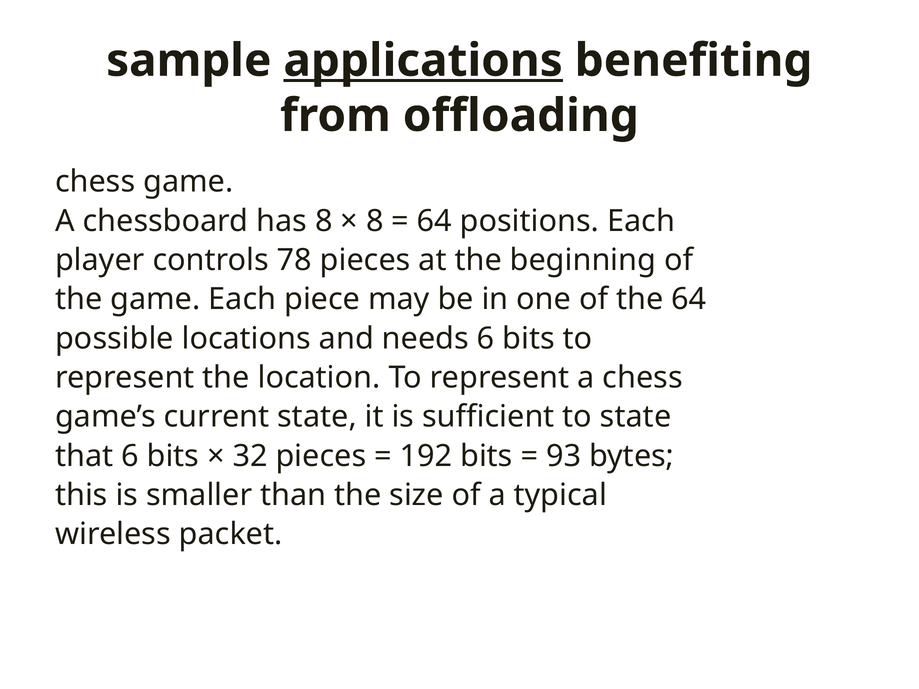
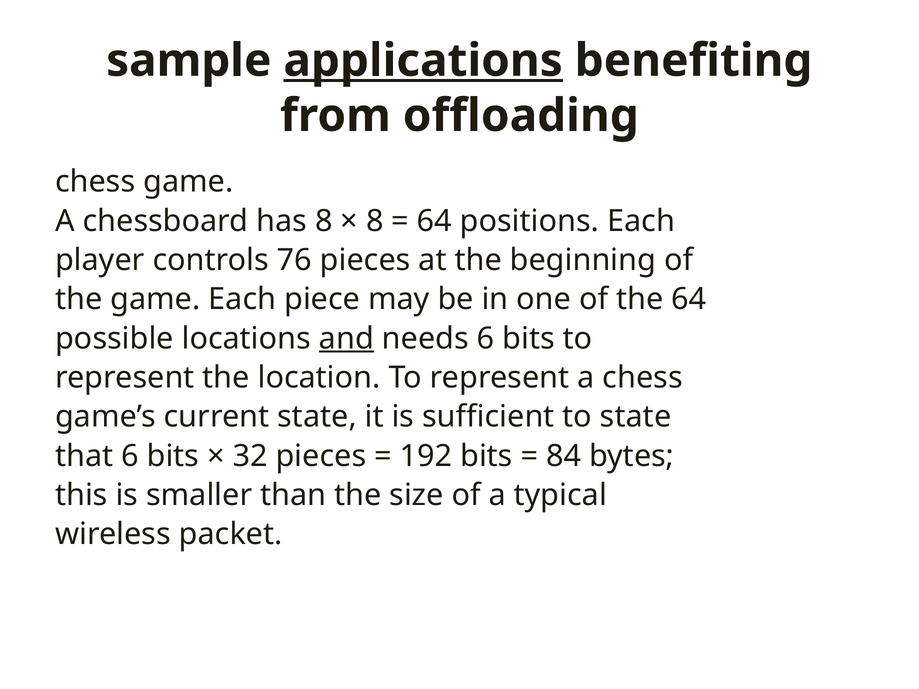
78: 78 -> 76 (294, 260)
and underline: none -> present (346, 339)
93: 93 -> 84 (564, 456)
